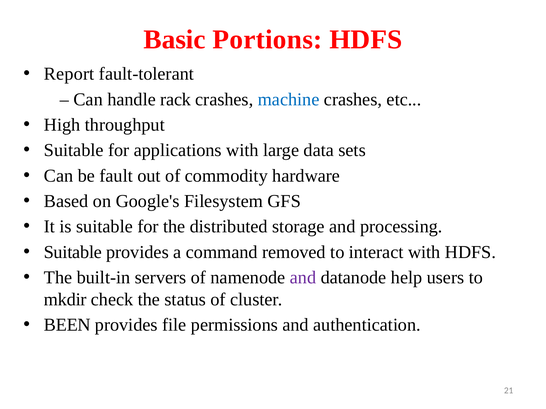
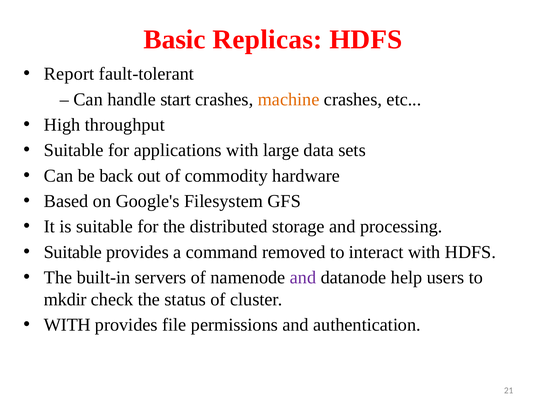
Portions: Portions -> Replicas (267, 40)
rack: rack -> start (176, 100)
machine colour: blue -> orange (289, 100)
fault: fault -> back (116, 176)
BEEN: BEEN -> WITH (67, 325)
